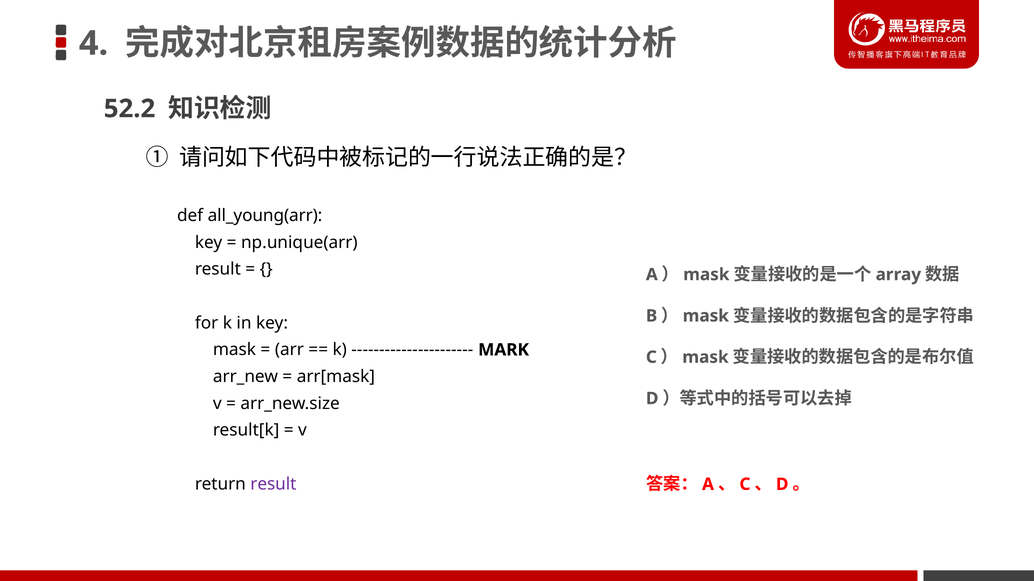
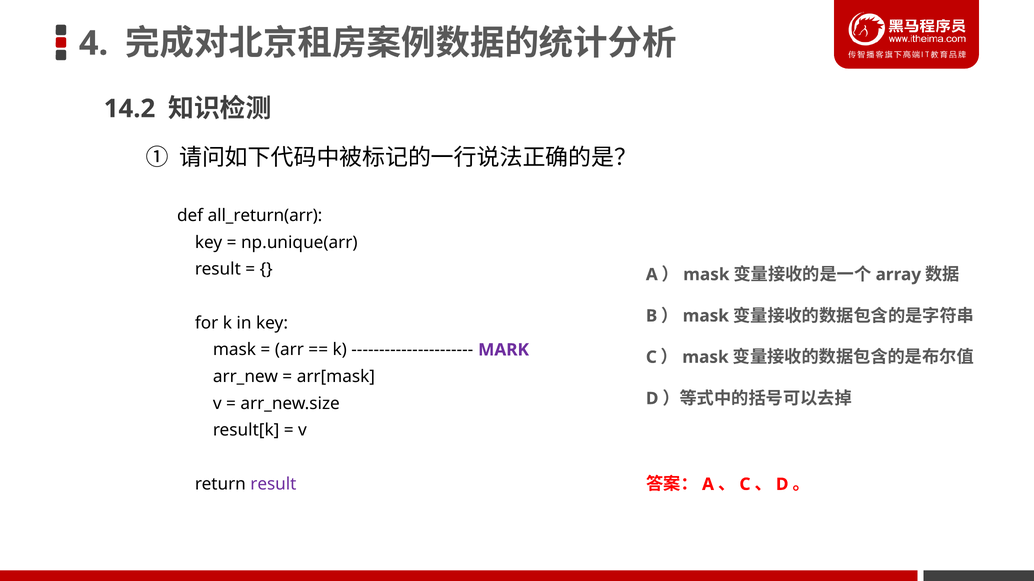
52.2: 52.2 -> 14.2 (130, 109)
all_young(arr: all_young(arr -> all_return(arr (265, 216)
MARK colour: black -> purple (504, 350)
